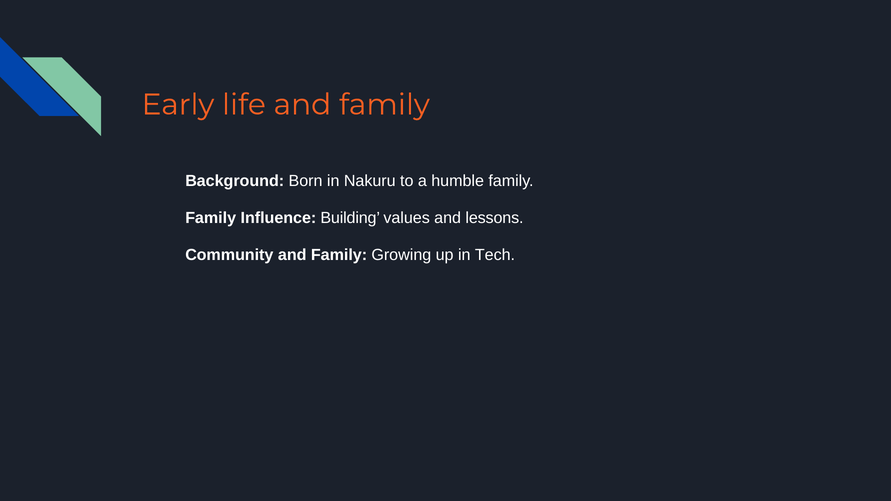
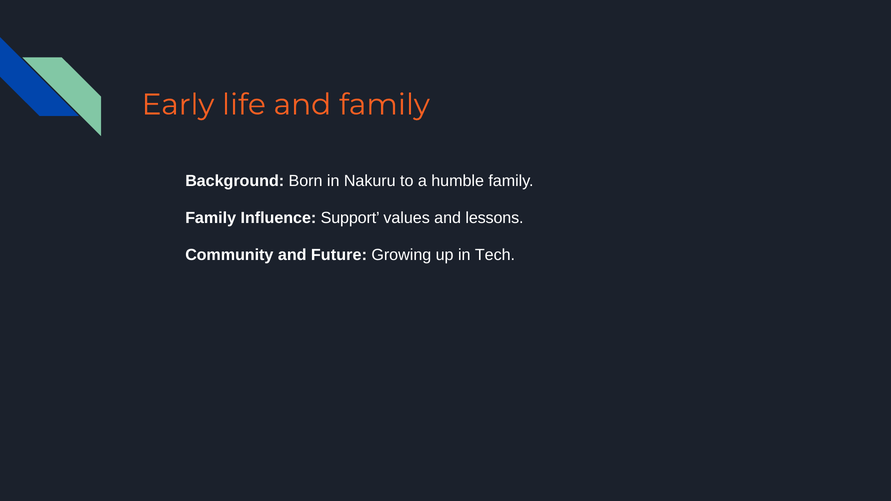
Building: Building -> Support (350, 218)
Community and Family: Family -> Future (339, 255)
